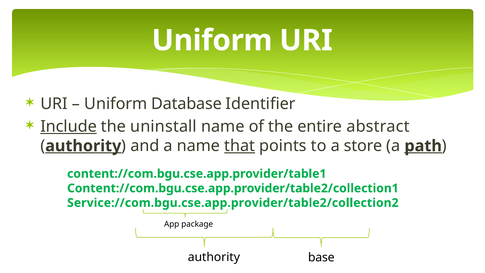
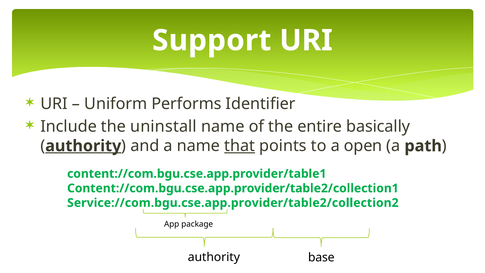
Uniform: Uniform -> Support (212, 40)
Database: Database -> Performs (187, 104)
Include underline: present -> none (69, 126)
abstract: abstract -> basically (378, 126)
store: store -> open (363, 146)
path underline: present -> none (423, 146)
